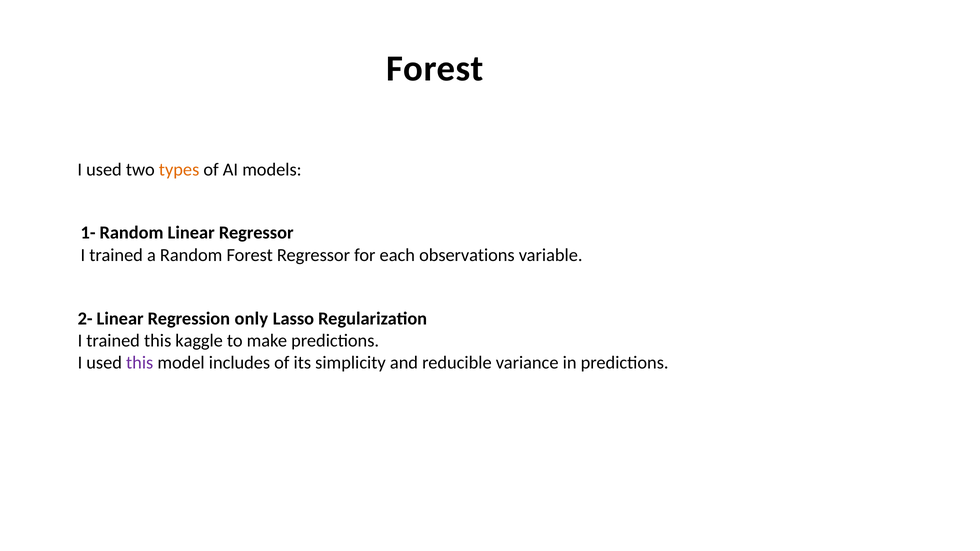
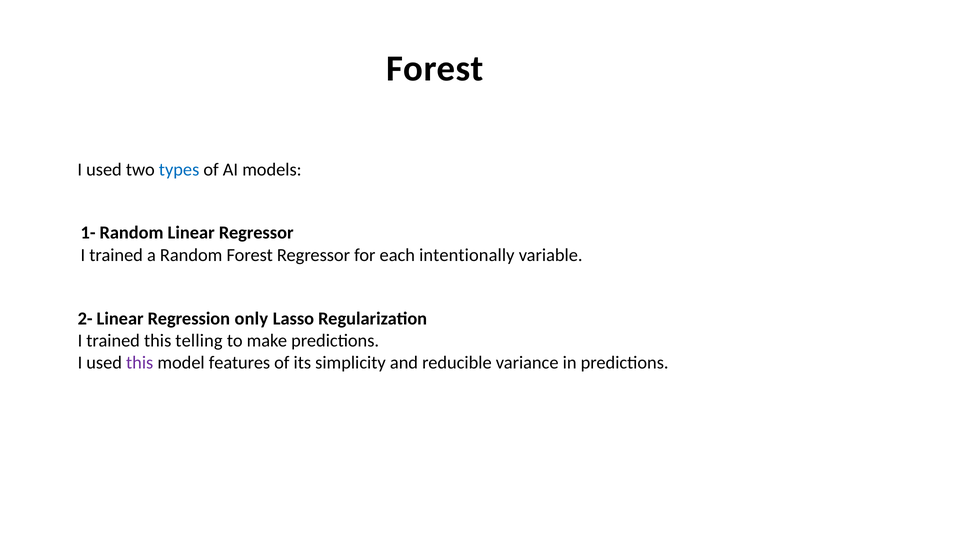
types colour: orange -> blue (179, 170)
observations: observations -> intentionally (467, 255)
kaggle: kaggle -> telling (199, 341)
includes: includes -> features (240, 363)
